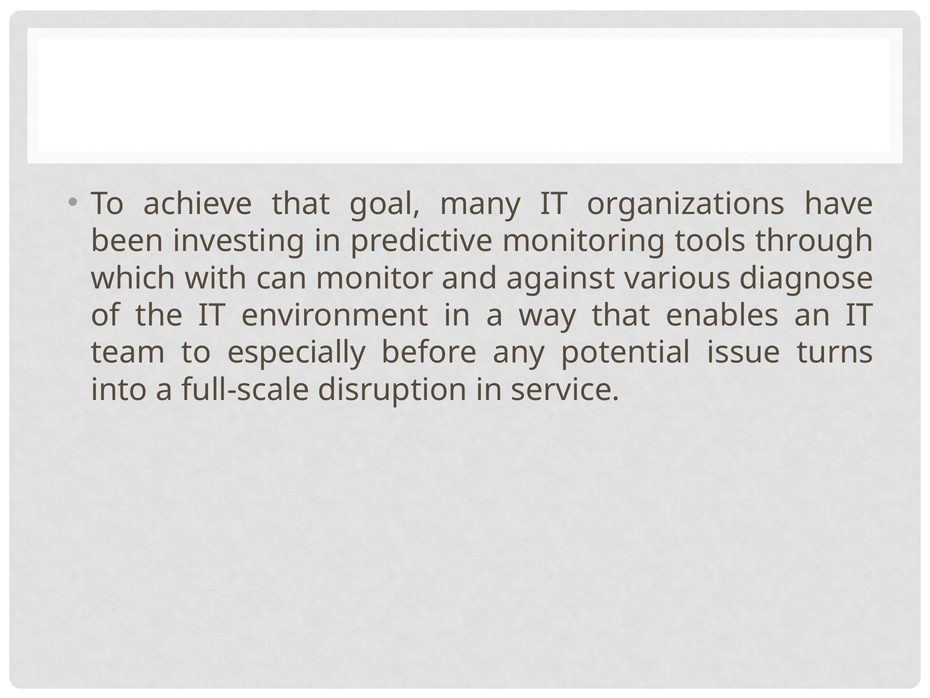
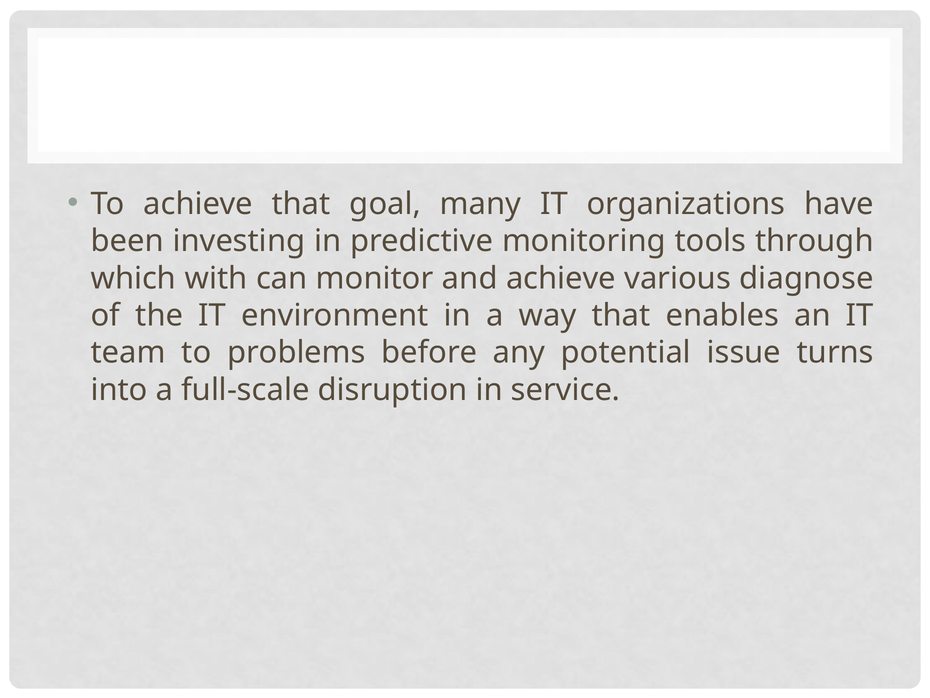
and against: against -> achieve (561, 278)
especially: especially -> problems (296, 352)
